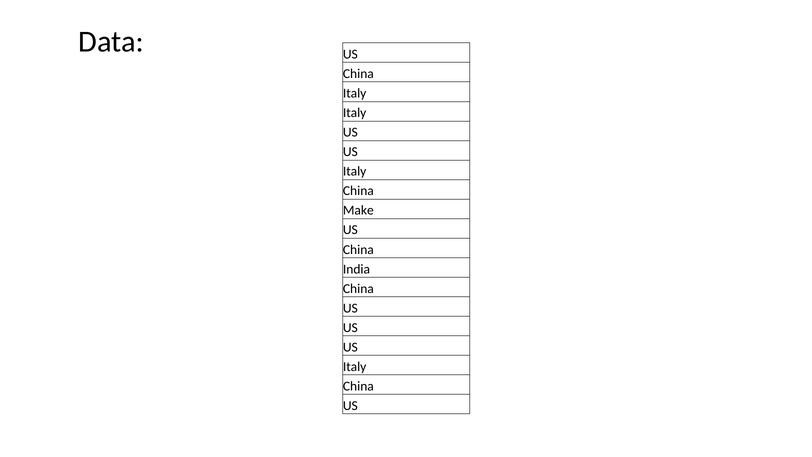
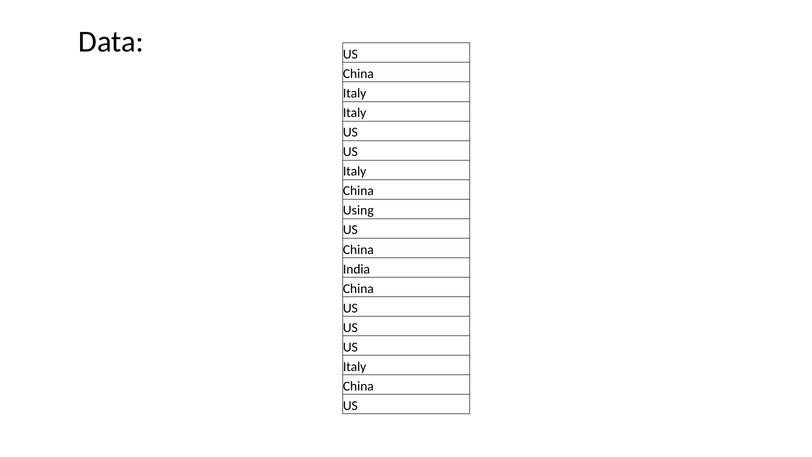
Make: Make -> Using (358, 210)
